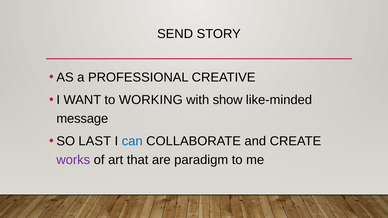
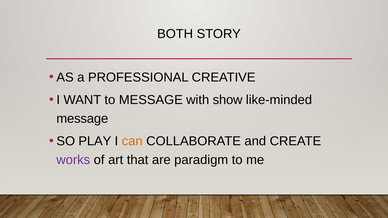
SEND: SEND -> BOTH (175, 34)
to WORKING: WORKING -> MESSAGE (151, 100)
LAST: LAST -> PLAY (95, 141)
can colour: blue -> orange (132, 141)
